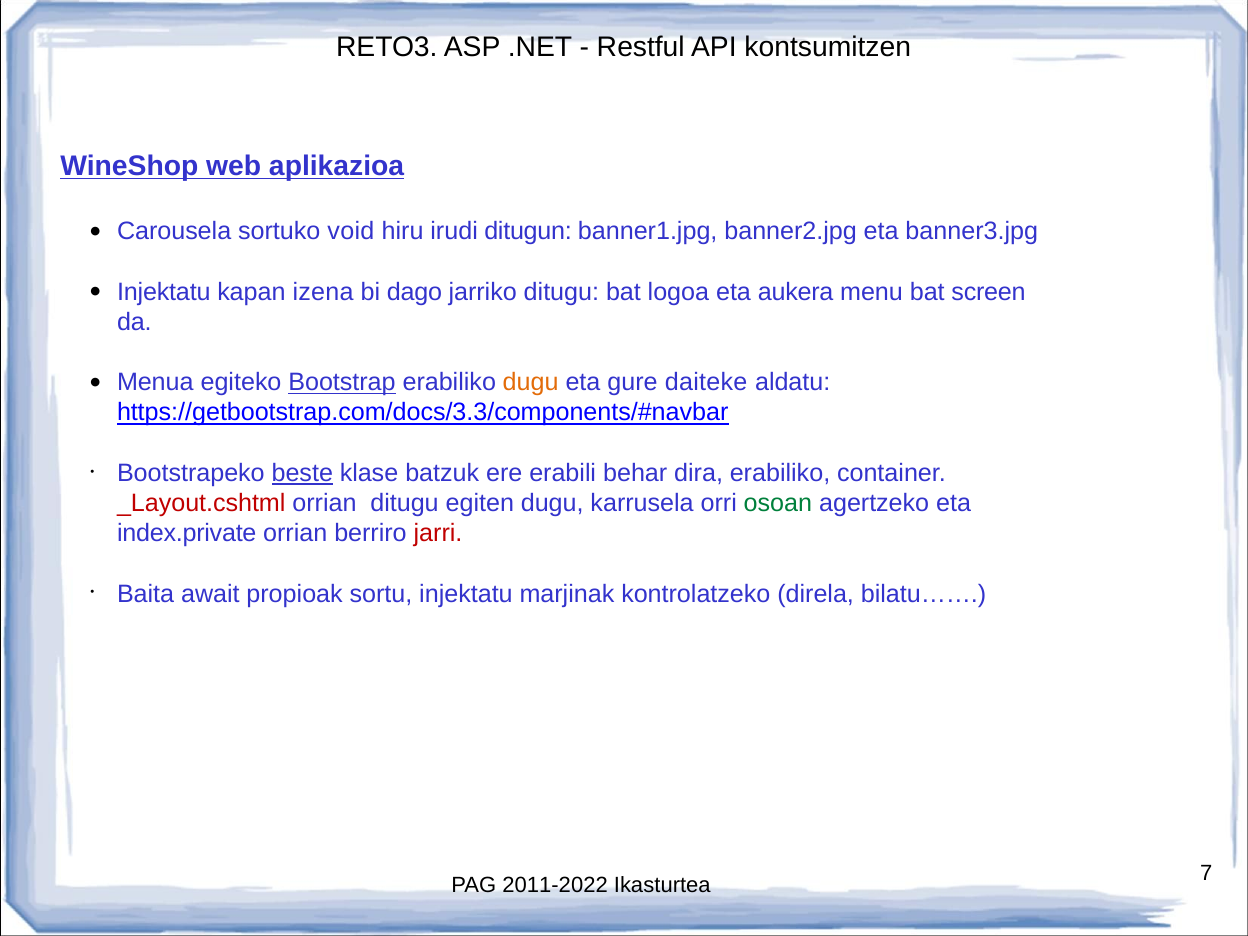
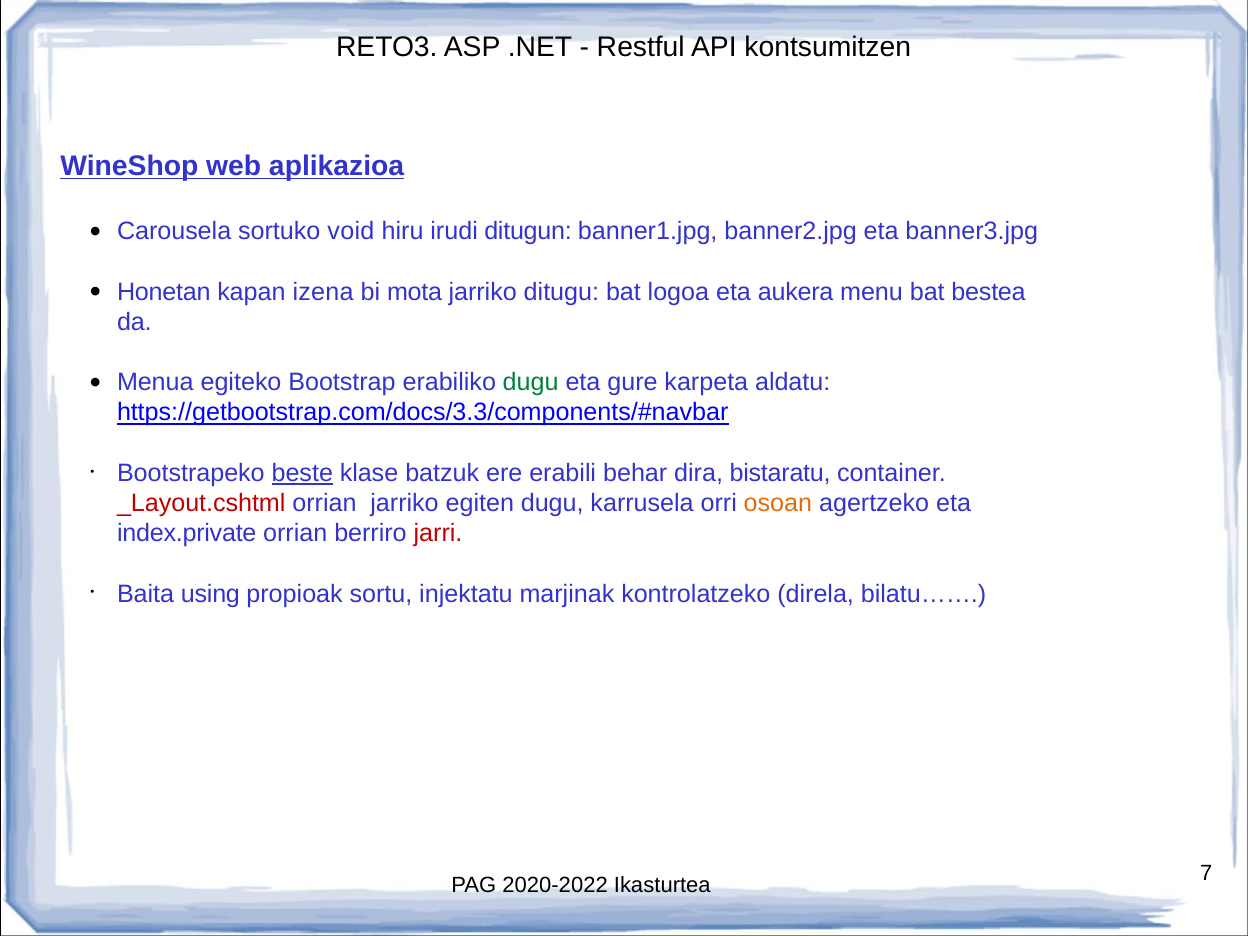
Injektatu: Injektatu -> Honetan (164, 292)
dago: dago -> mota (415, 292)
screen: screen -> bestea (989, 292)
Bootstrap underline: present -> none (342, 382)
dugu colour: orange -> green (531, 382)
daiteke: daiteke -> karpeta (706, 382)
dira erabiliko: erabiliko -> bistaratu (780, 473)
orrian ditugu: ditugu -> jarriko (405, 503)
osoan colour: green -> orange (778, 503)
await: await -> using (210, 594)
2011-2022: 2011-2022 -> 2020-2022 (555, 885)
